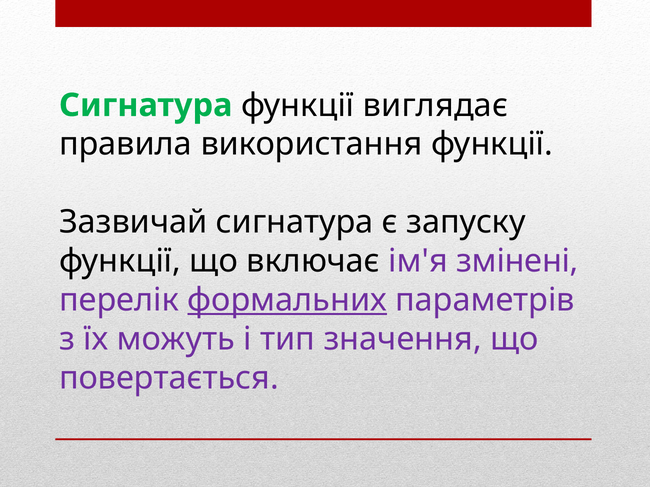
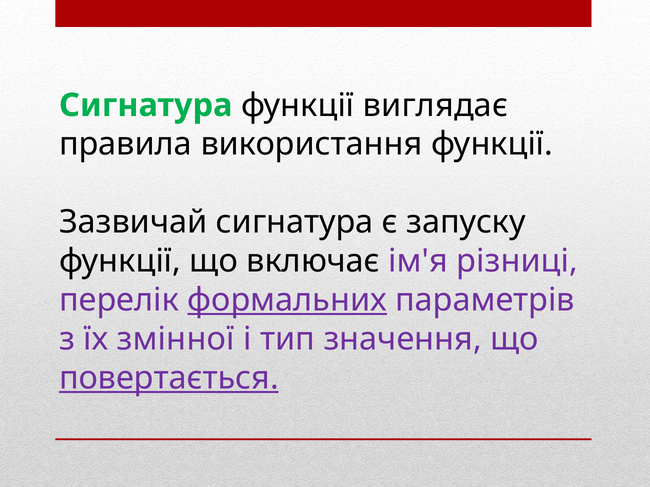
змінені: змінені -> різниці (517, 261)
можуть: можуть -> змінної (176, 339)
повертається underline: none -> present (169, 378)
